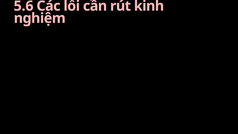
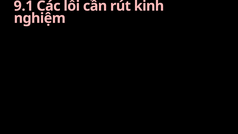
5.6: 5.6 -> 9.1 (24, 6)
